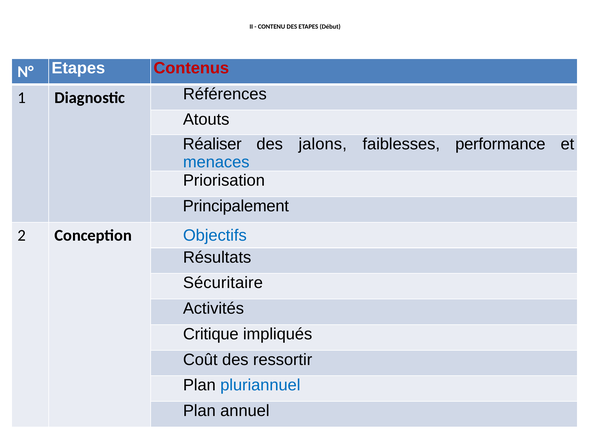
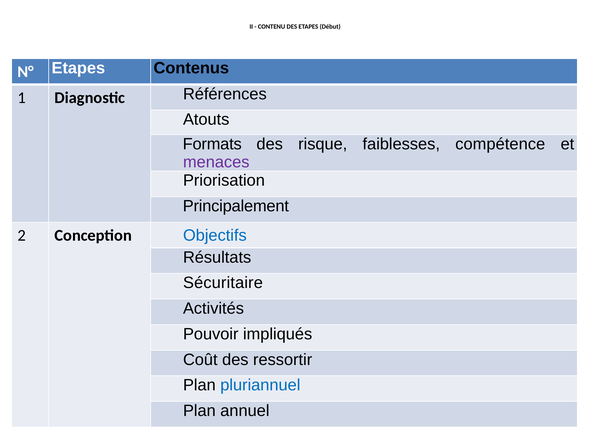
Contenus colour: red -> black (191, 68)
Réaliser: Réaliser -> Formats (212, 144)
jalons: jalons -> risque (323, 144)
performance: performance -> compétence (500, 144)
menaces colour: blue -> purple (216, 162)
Critique: Critique -> Pouvoir (211, 334)
